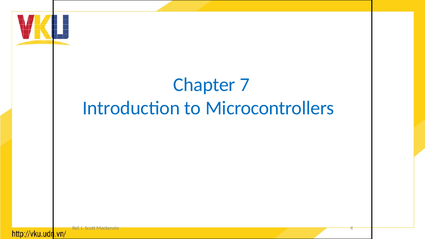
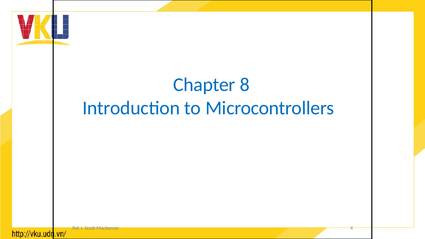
7: 7 -> 8 (245, 85)
